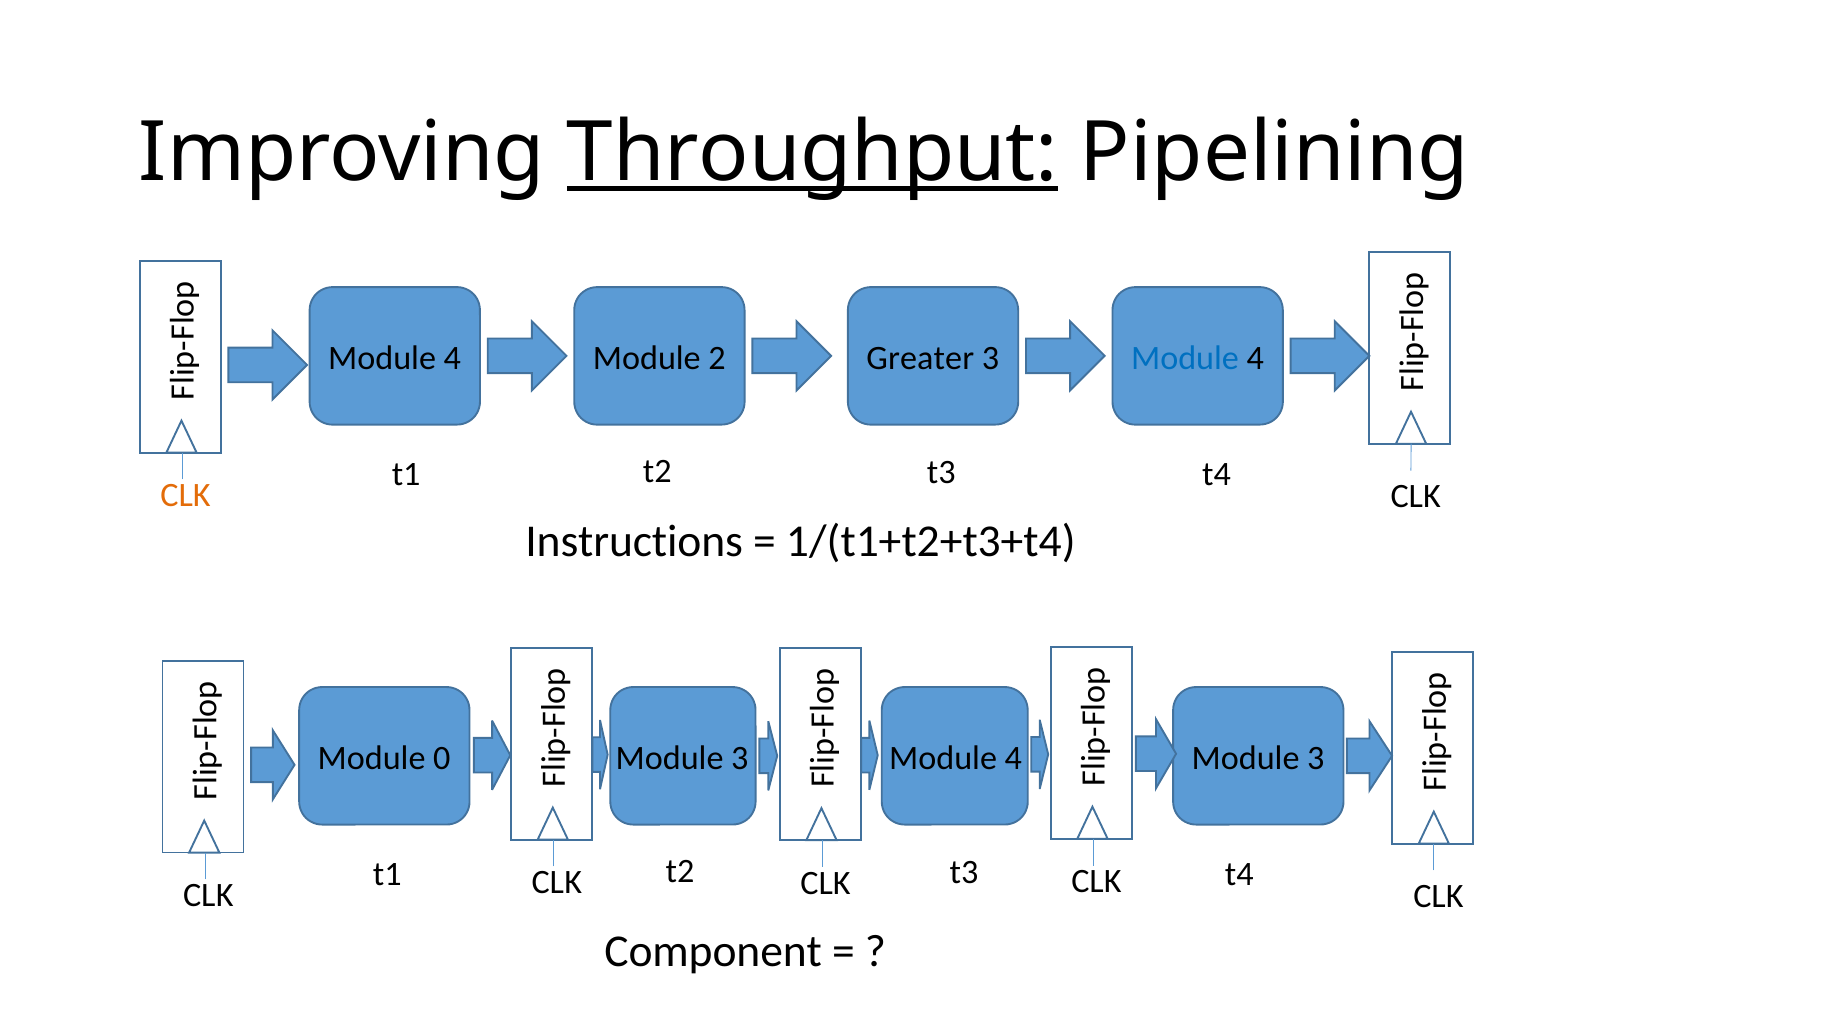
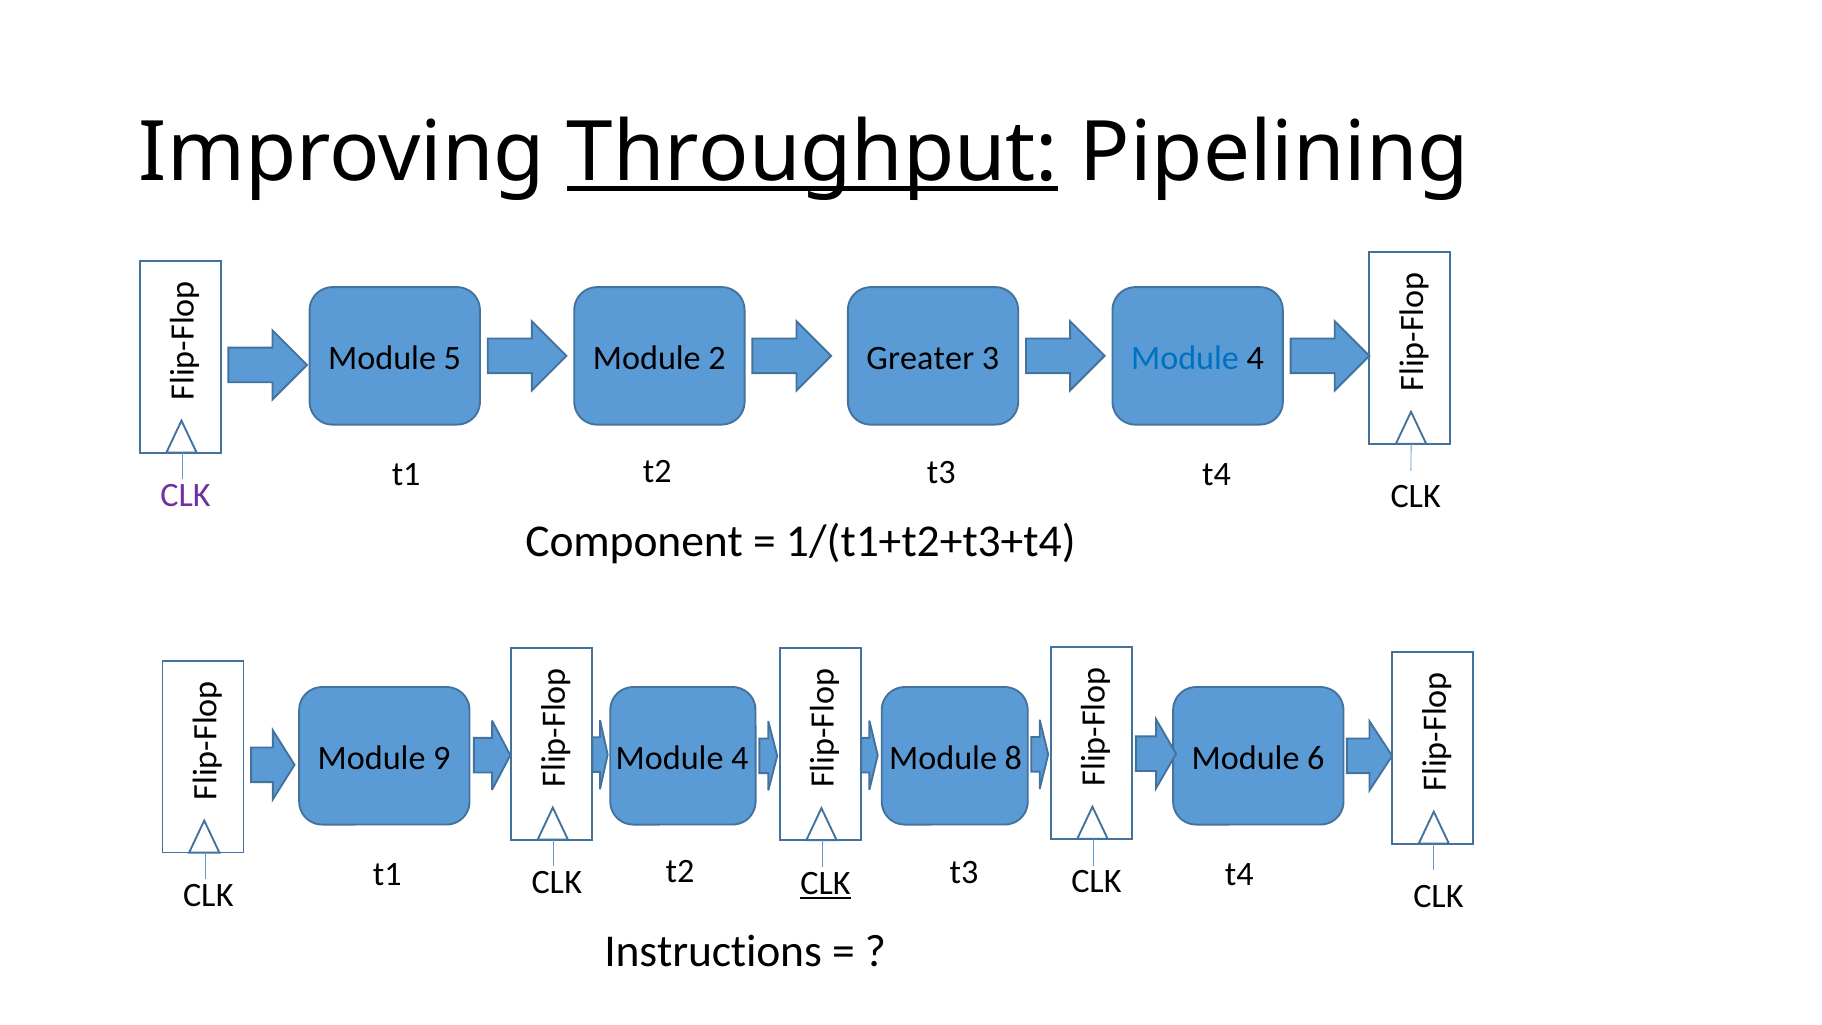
4: 4 -> 5 (452, 358)
CLK colour: orange -> purple (186, 496)
Instructions: Instructions -> Component (634, 541)
0: 0 -> 9 (442, 758)
3: 3 -> 4 (740, 758)
4: 4 -> 8 (1013, 758)
3: 3 -> 6 (1316, 758)
CLK underline: none -> present (826, 883)
Component: Component -> Instructions (713, 952)
